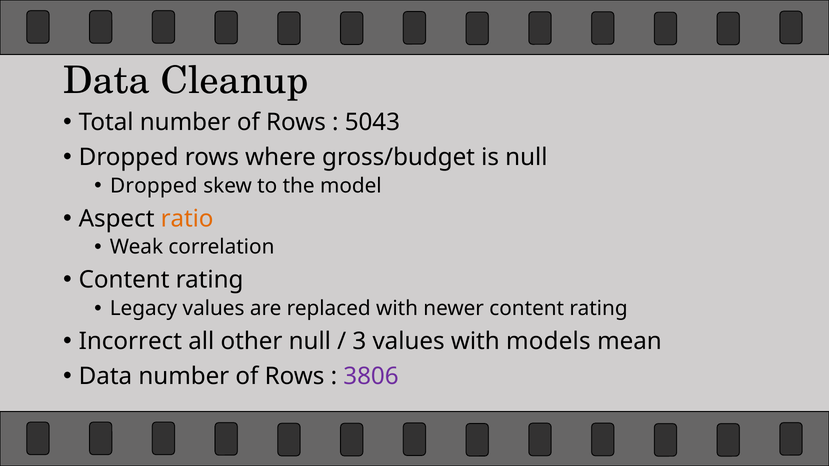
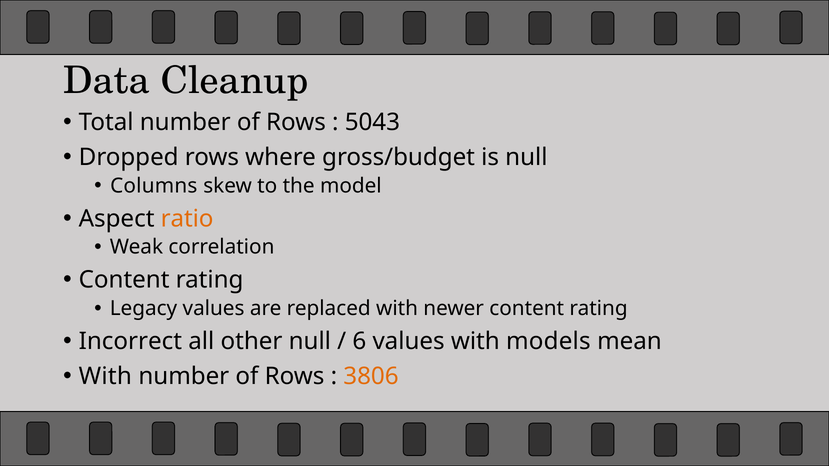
Dropped: Dropped -> Columns (154, 186)
3: 3 -> 6 (359, 342)
Data: Data -> With (105, 376)
3806 colour: purple -> orange (371, 376)
